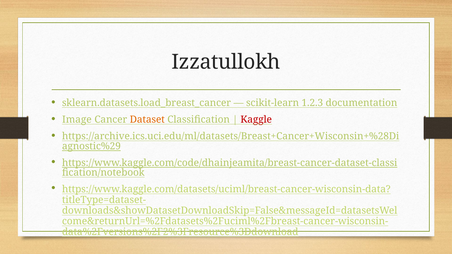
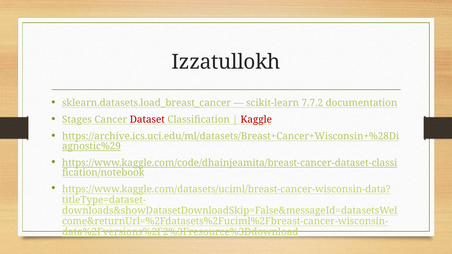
1.2.3: 1.2.3 -> 7.7.2 (312, 103)
Image: Image -> Stages (77, 120)
Dataset colour: orange -> red (147, 120)
